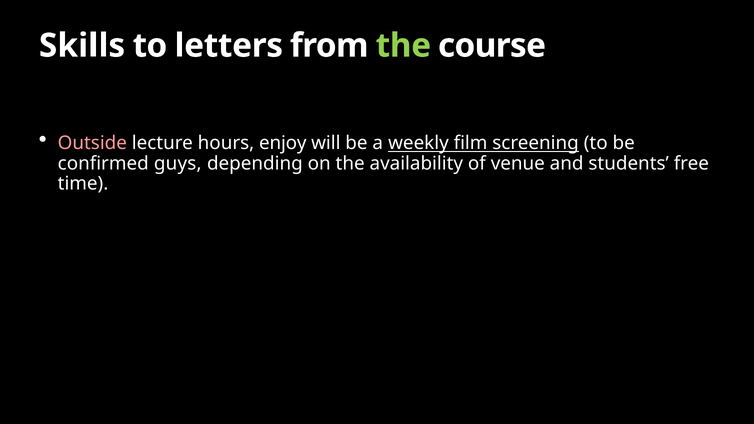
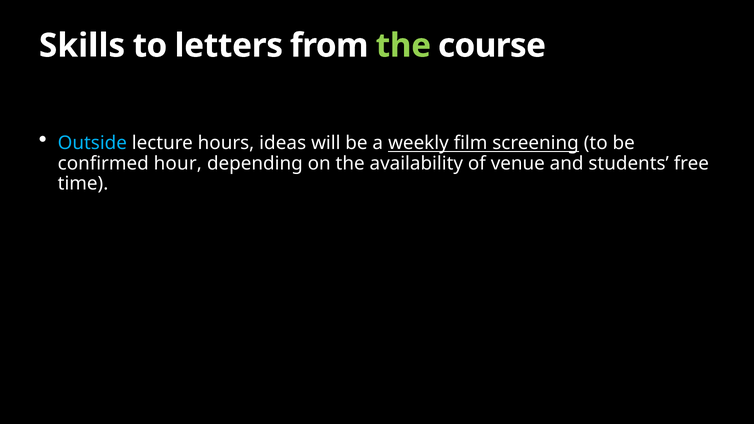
Outside colour: pink -> light blue (92, 143)
enjoy: enjoy -> ideas (283, 143)
guys: guys -> hour (178, 163)
